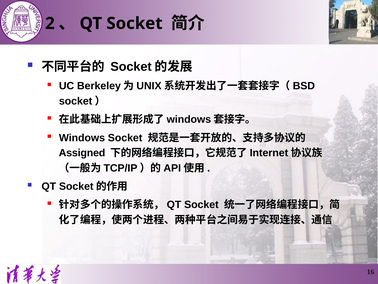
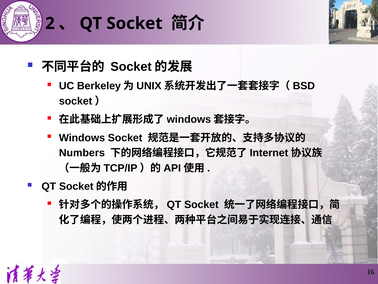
Assigned: Assigned -> Numbers (82, 153)
